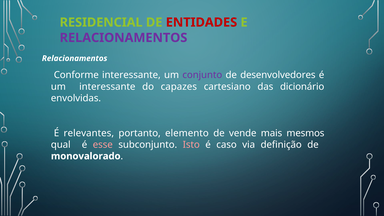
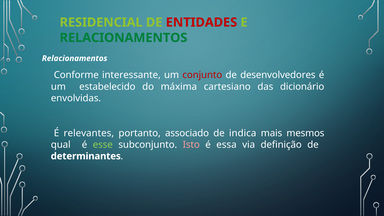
RELACIONAMENTOS colour: purple -> green (123, 38)
conjunto colour: purple -> red (202, 75)
um interessante: interessante -> estabelecido (107, 87)
capazes: capazes -> máxima (179, 87)
elemento: elemento -> associado (187, 133)
vende: vende -> indica (243, 133)
esse colour: pink -> light green (103, 145)
caso: caso -> essa (226, 145)
monovalorado: monovalorado -> determinantes (86, 156)
